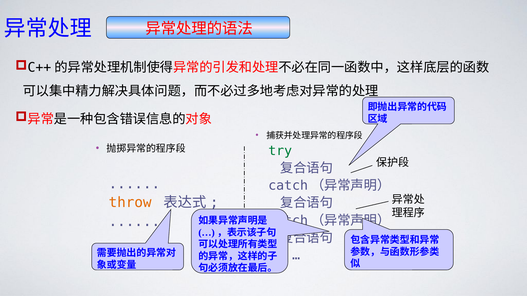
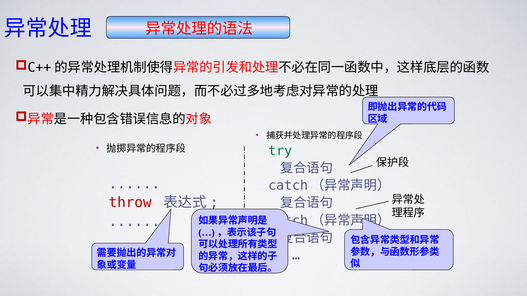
throw colour: orange -> red (130, 203)
